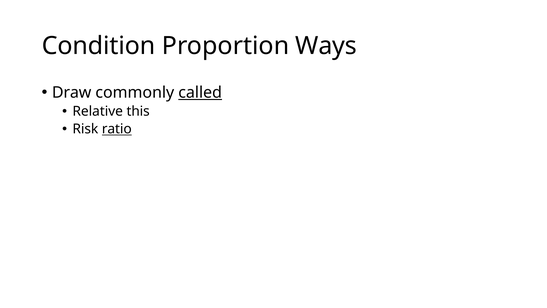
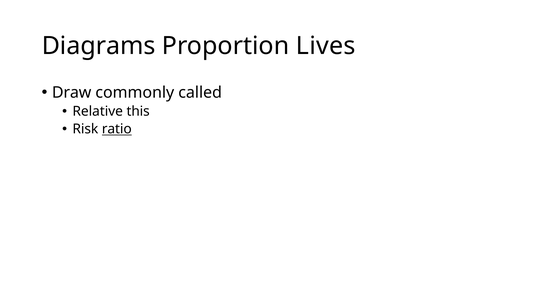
Condition: Condition -> Diagrams (99, 46)
Ways: Ways -> Lives (326, 46)
called underline: present -> none (200, 92)
